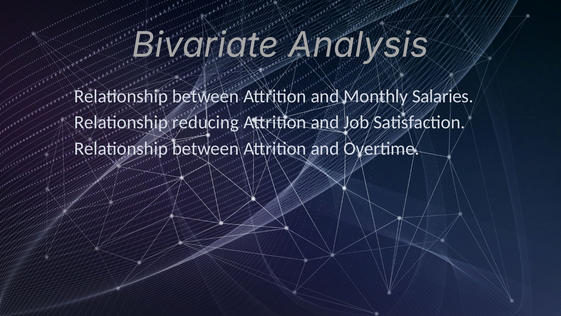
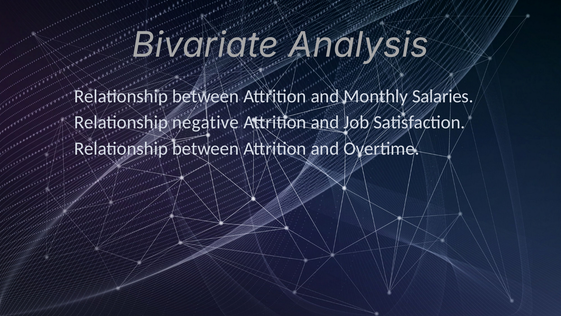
reducing: reducing -> negative (206, 122)
